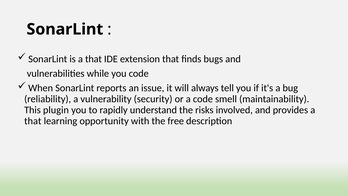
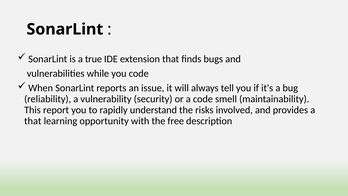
is a that: that -> true (94, 59)
plugin: plugin -> report (56, 110)
